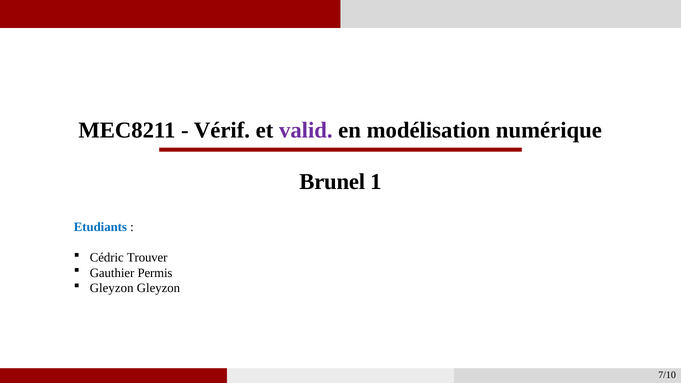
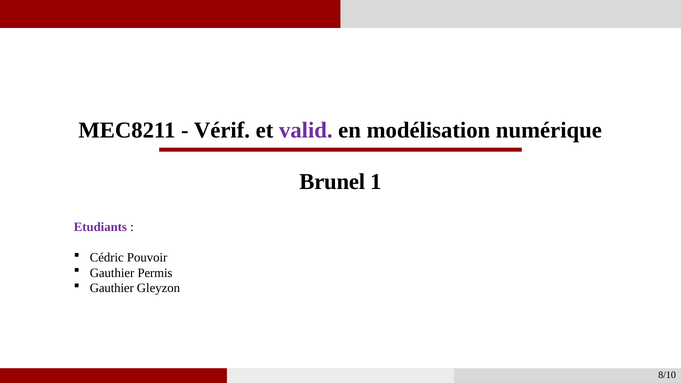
Etudiants colour: blue -> purple (100, 227)
Trouver: Trouver -> Pouvoir (147, 258)
Gleyzon: Gleyzon -> Gauthier (112, 288)
7/10: 7/10 -> 8/10 (667, 375)
